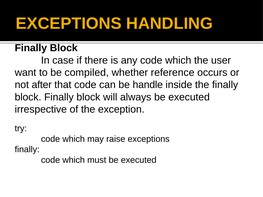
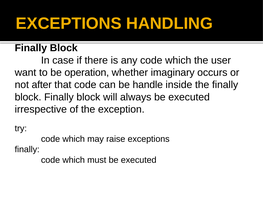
compiled: compiled -> operation (87, 73)
reference: reference -> imaginary (173, 73)
